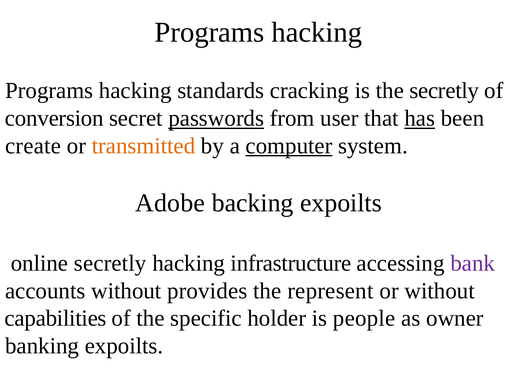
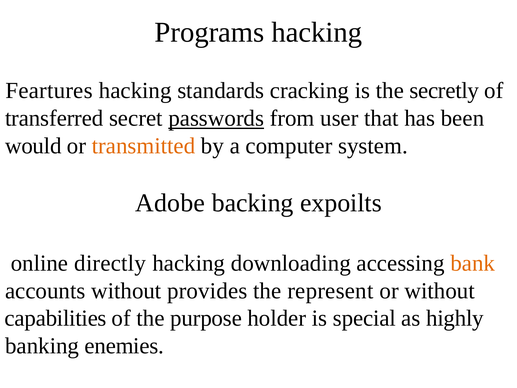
Programs: Programs -> Feartures (49, 91)
conversion: conversion -> transferred (54, 118)
has underline: present -> none (420, 118)
create: create -> would (33, 146)
computer underline: present -> none (289, 146)
online secretly: secretly -> directly (110, 263)
infrastructure: infrastructure -> downloading (291, 263)
bank colour: purple -> orange (473, 263)
specific: specific -> purpose (206, 318)
people: people -> special (364, 318)
owner: owner -> highly (455, 318)
banking expoilts: expoilts -> enemies (124, 346)
